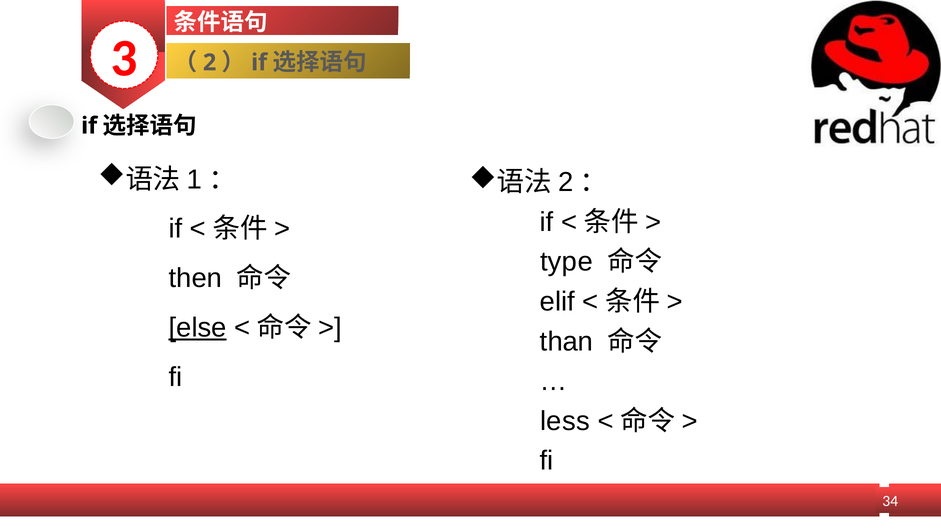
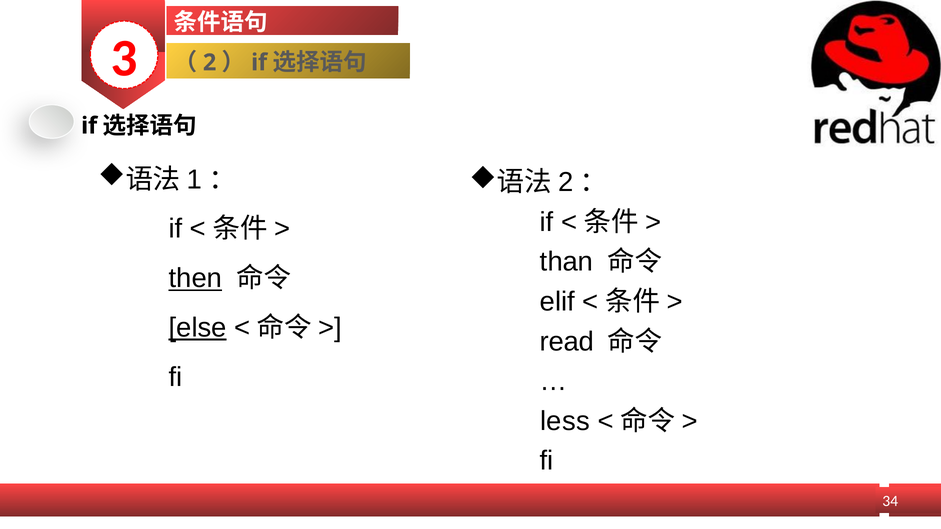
type: type -> than (567, 262)
then underline: none -> present (195, 278)
than: than -> read (567, 342)
